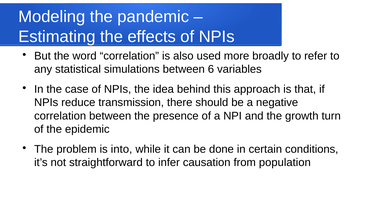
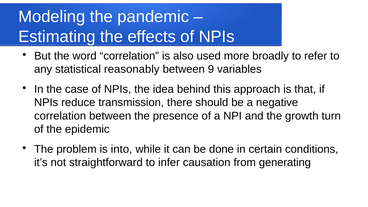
simulations: simulations -> reasonably (132, 69)
6: 6 -> 9 (211, 69)
population: population -> generating (285, 162)
